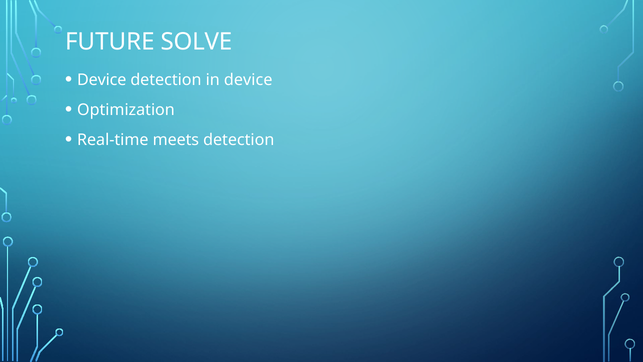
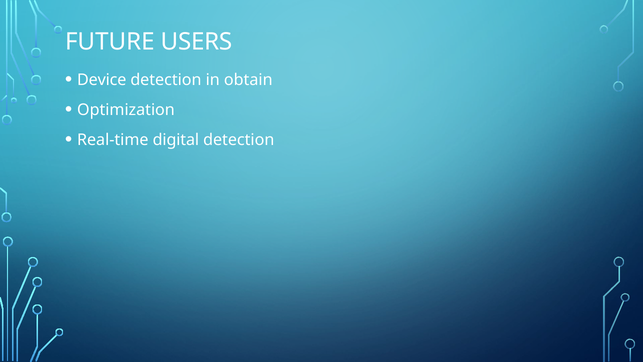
SOLVE: SOLVE -> USERS (196, 42)
in device: device -> obtain (248, 80)
meets: meets -> digital (176, 140)
